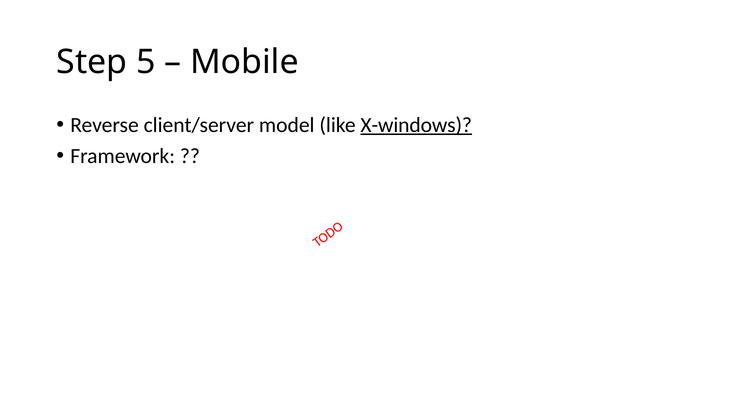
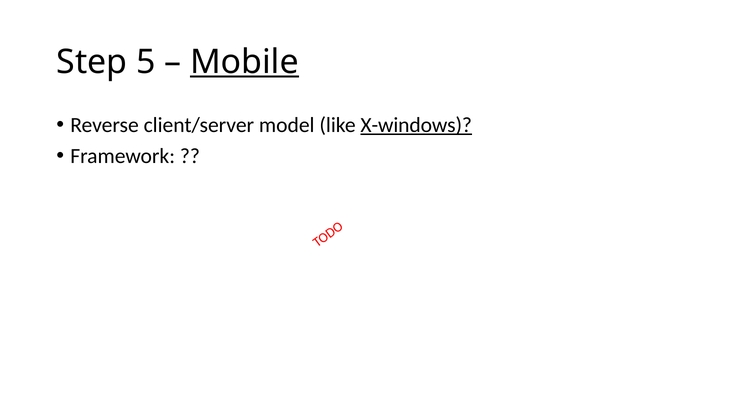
Mobile underline: none -> present (244, 62)
